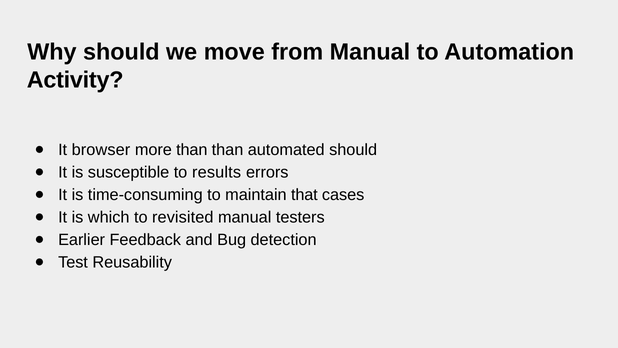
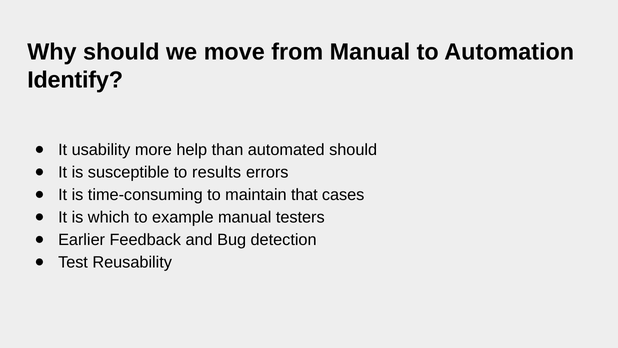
Activity: Activity -> Identify (75, 80)
browser: browser -> usability (101, 150)
more than: than -> help (192, 150)
revisited: revisited -> example (183, 217)
